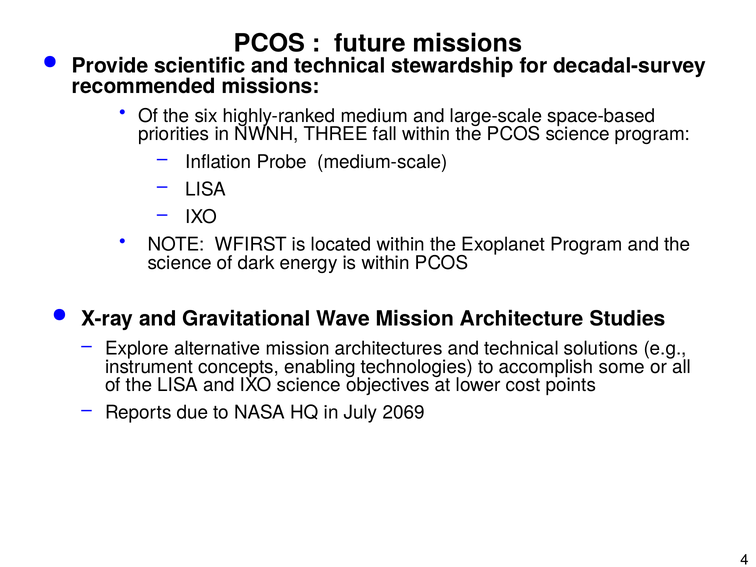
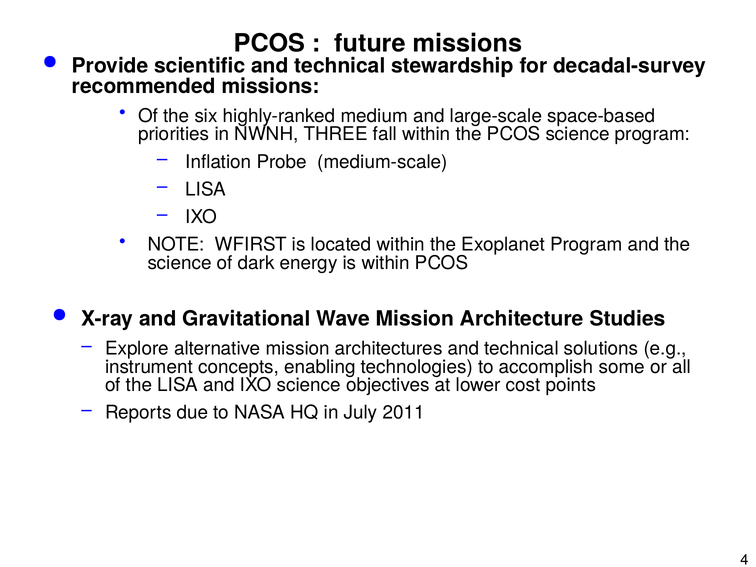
2069: 2069 -> 2011 (404, 413)
